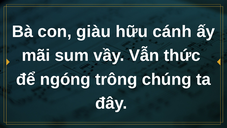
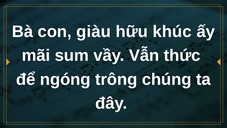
cánh: cánh -> khúc (172, 32)
